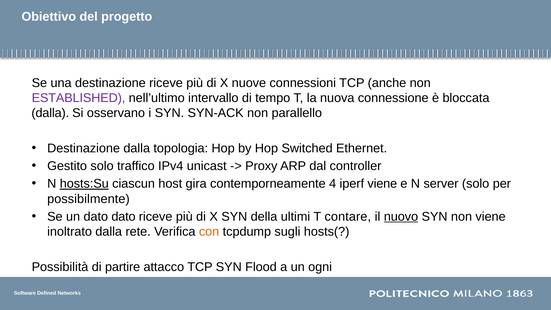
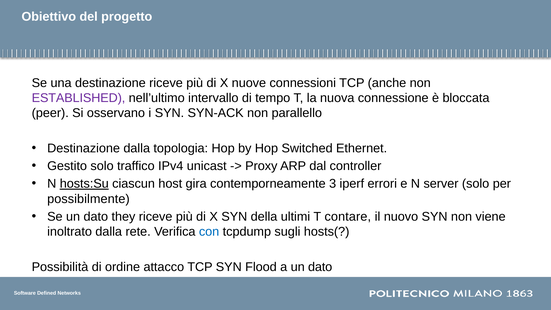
dalla: dalla -> peer (50, 113)
4: 4 -> 3 (333, 184)
iperf viene: viene -> errori (382, 184)
dato dato: dato -> they (123, 216)
nuovo underline: present -> none (401, 216)
con colour: orange -> blue (209, 232)
partire: partire -> ordine (123, 267)
a un ogni: ogni -> dato (320, 267)
